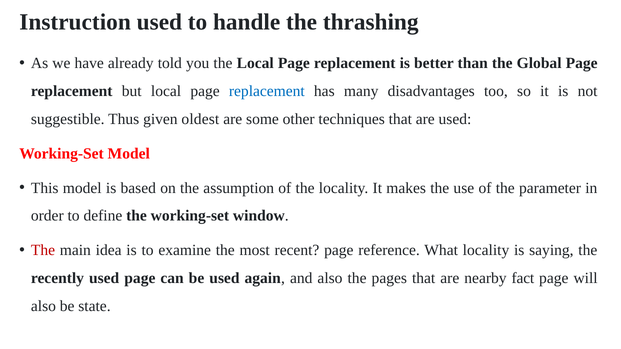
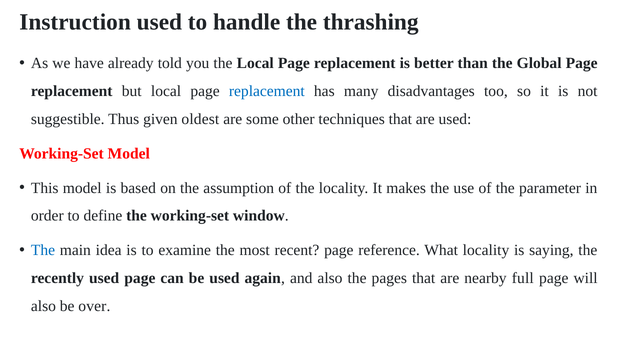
The colour: red -> blue (43, 250)
fact: fact -> full (523, 278)
state: state -> over (94, 306)
